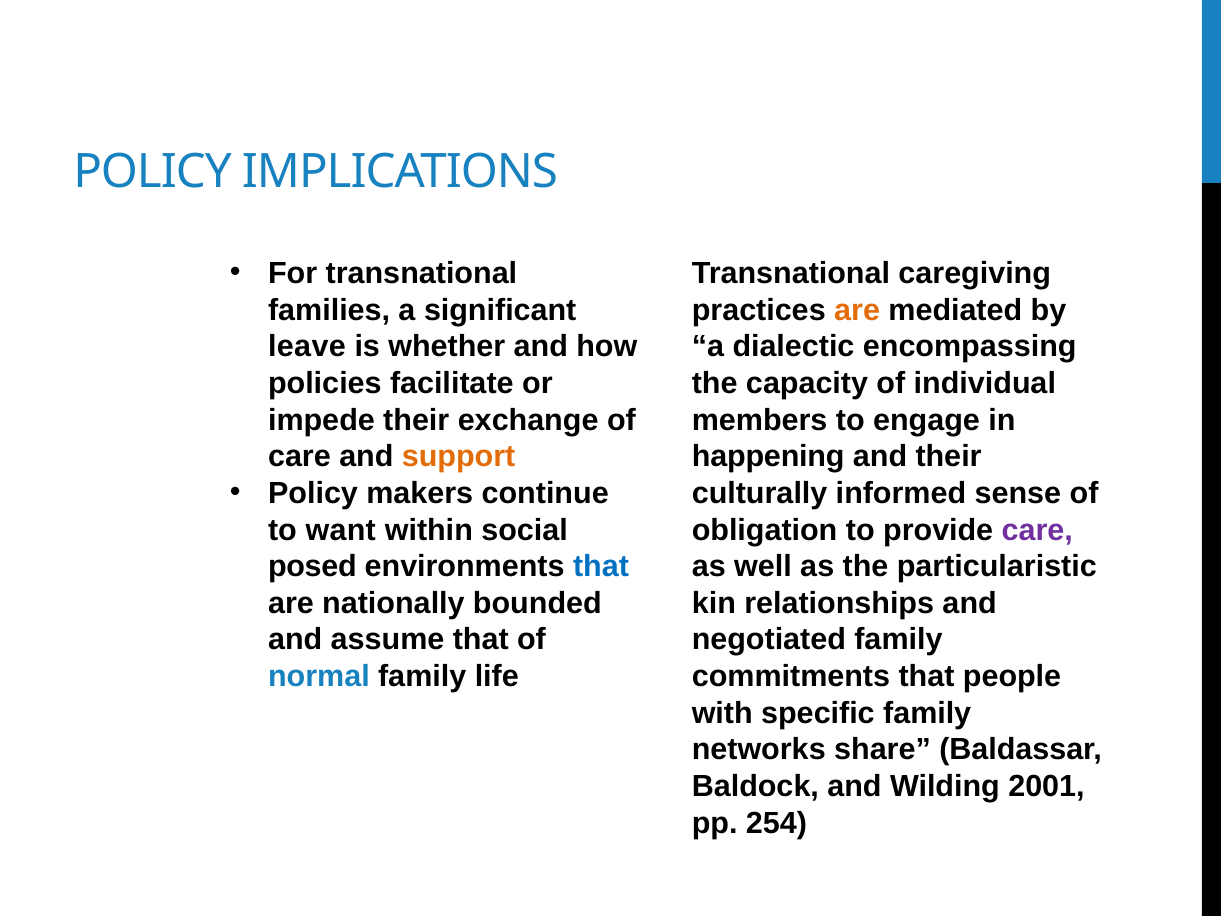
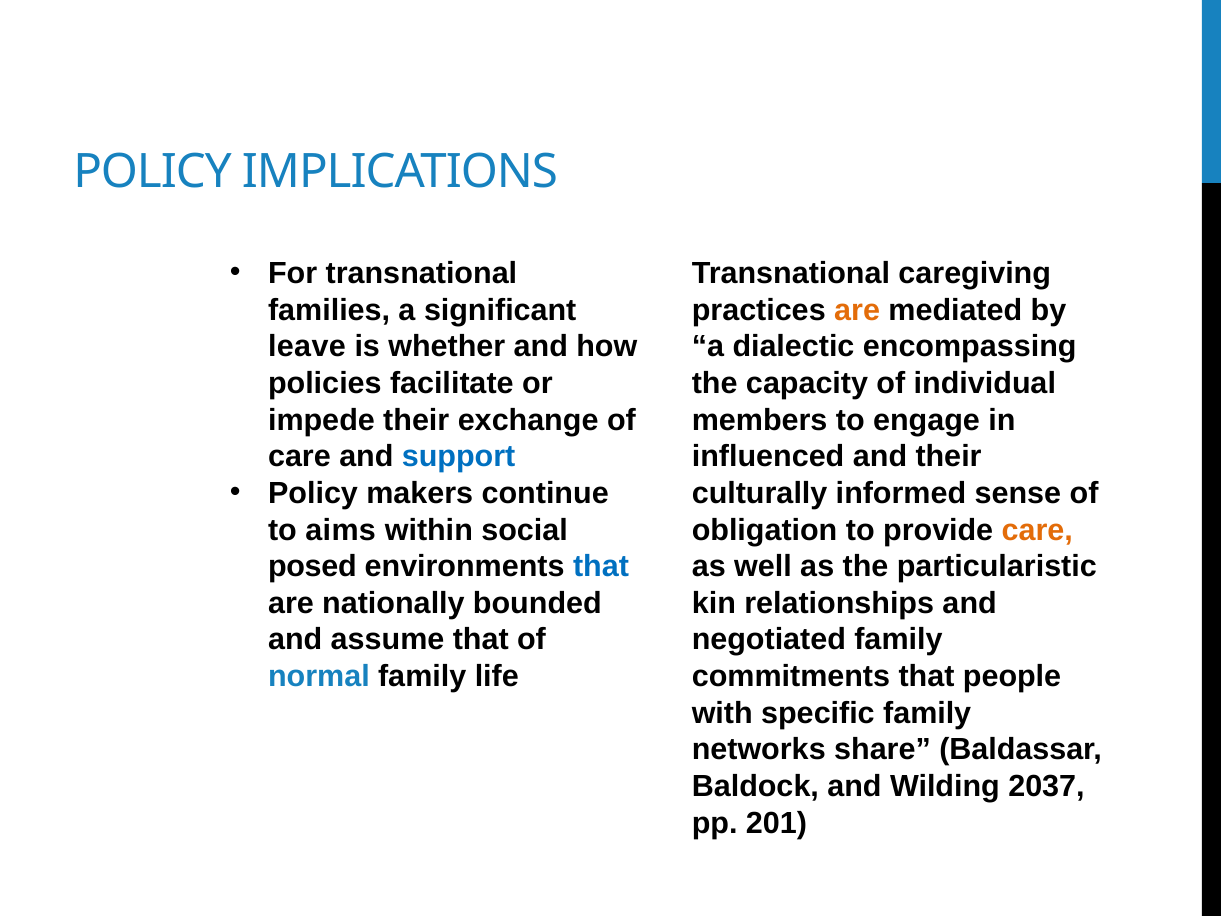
support colour: orange -> blue (459, 457)
happening: happening -> influenced (768, 457)
want: want -> aims (341, 530)
care colour: purple -> orange (1037, 530)
2001: 2001 -> 2037 (1046, 786)
254: 254 -> 201 (776, 823)
